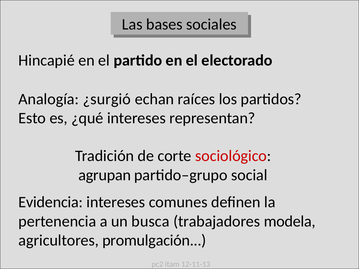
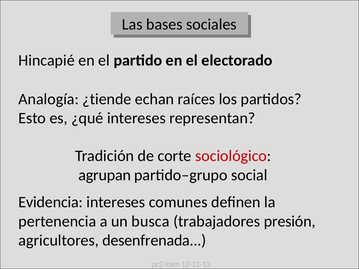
¿surgió: ¿surgió -> ¿tiende (107, 99)
modela: modela -> presión (290, 221)
promulgación: promulgación -> desenfrenada (154, 241)
